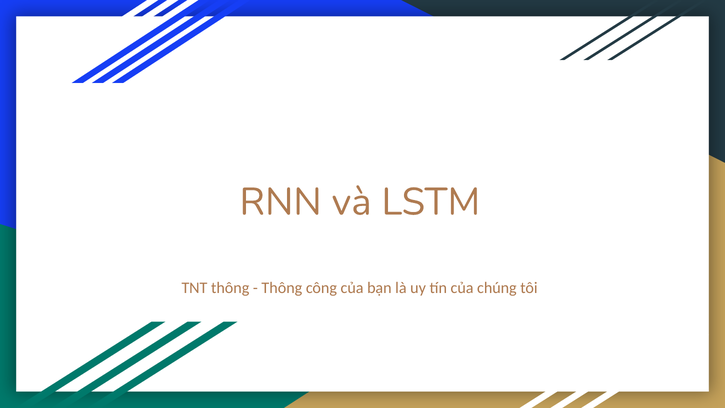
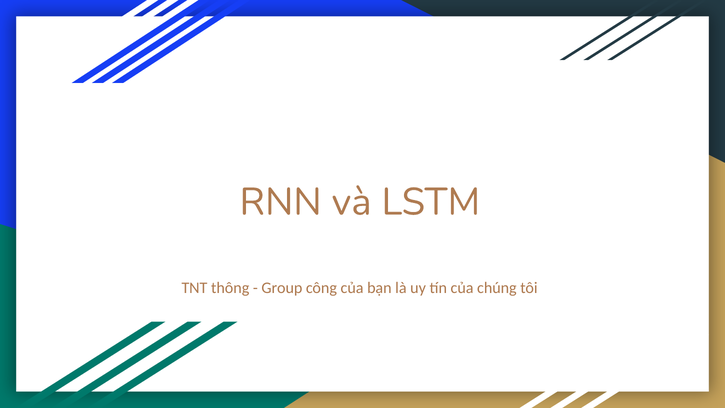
Thông: Thông -> Group (282, 288)
